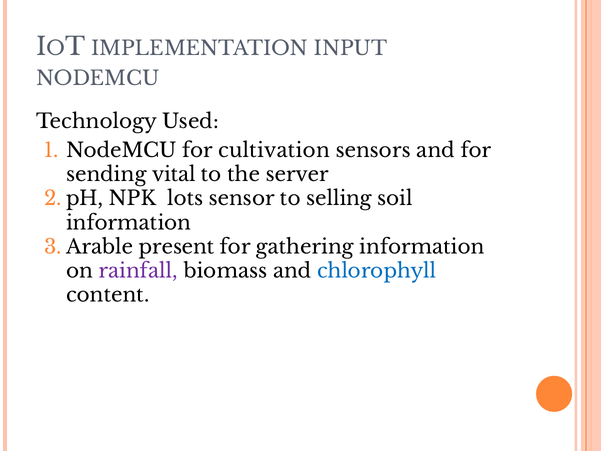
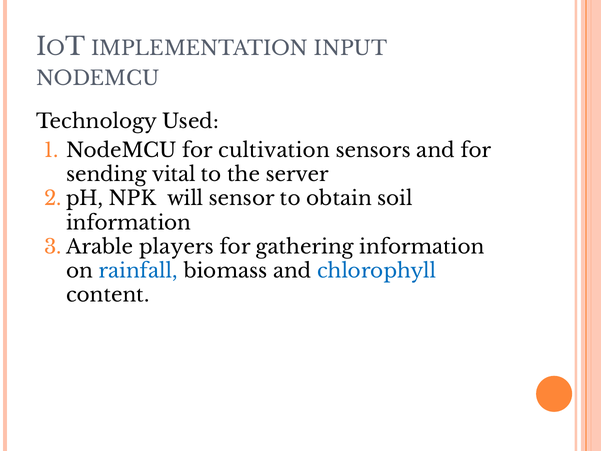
lots: lots -> will (185, 199)
selling: selling -> obtain (339, 199)
present: present -> players (177, 247)
rainfall colour: purple -> blue (138, 271)
